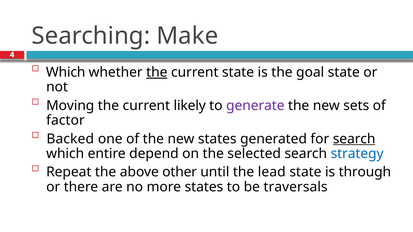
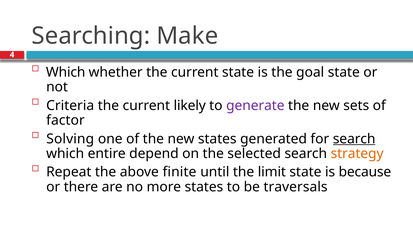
the underline: present -> none (157, 72)
Moving: Moving -> Criteria (70, 106)
Backed: Backed -> Solving (70, 139)
strategy colour: blue -> orange (357, 154)
other: other -> finite (179, 172)
lead: lead -> limit (272, 172)
through: through -> because (365, 172)
